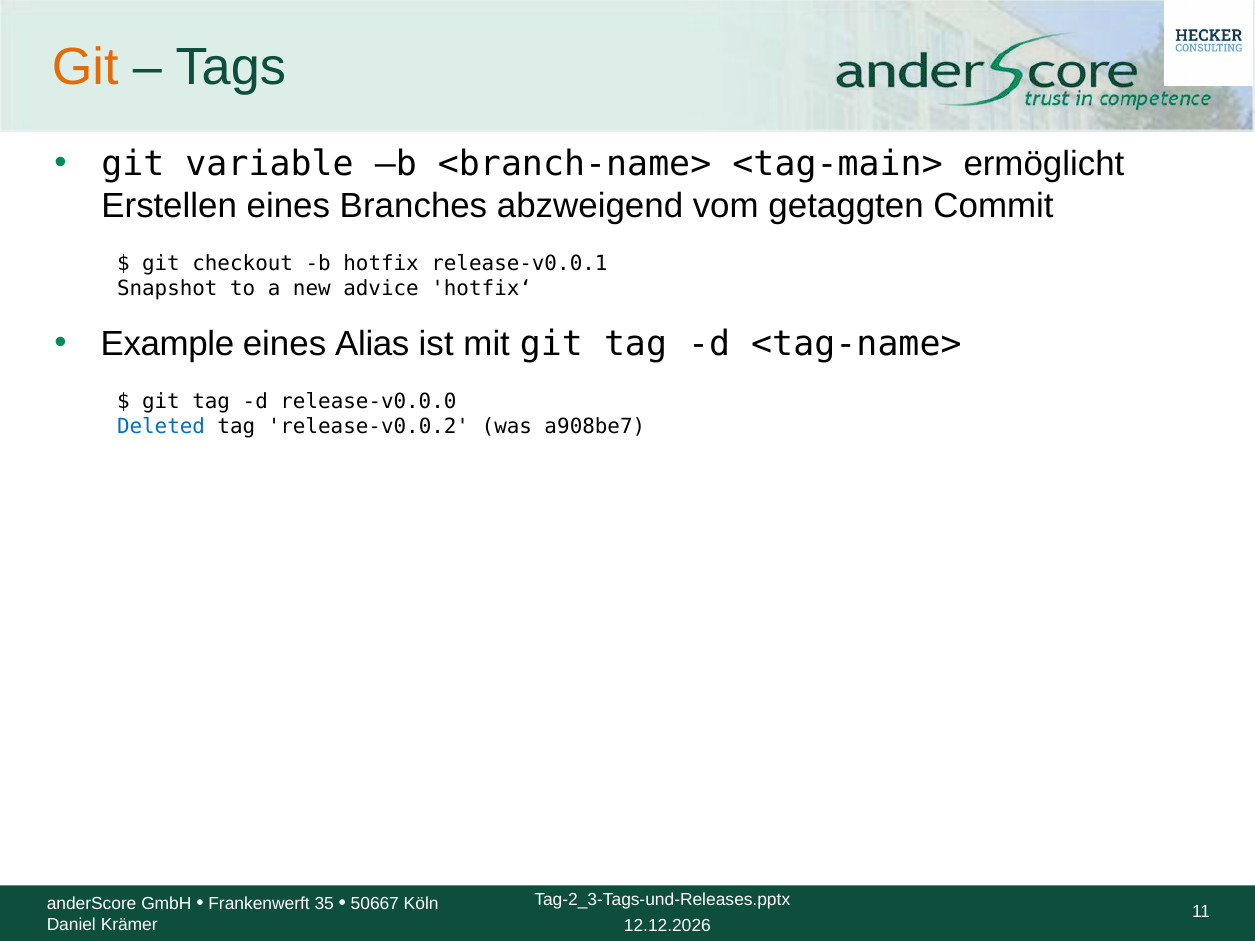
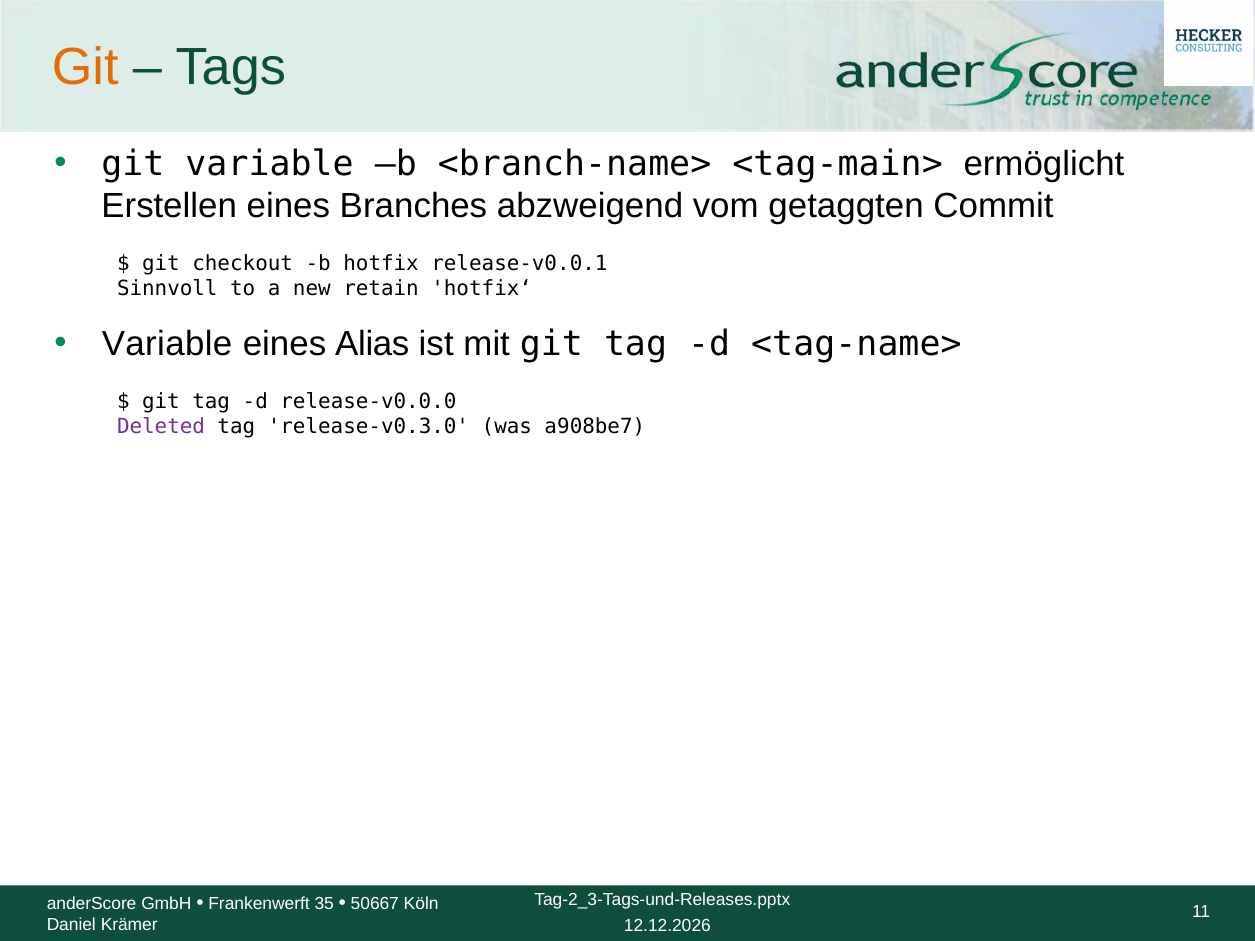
Snapshot: Snapshot -> Sinnvoll (167, 289)
advice: advice -> retain (381, 289)
Example: Example -> Variable (167, 344)
Deleted colour: blue -> purple (161, 427)
release-v0.0.2: release-v0.0.2 -> release-v0.3.0 (368, 427)
